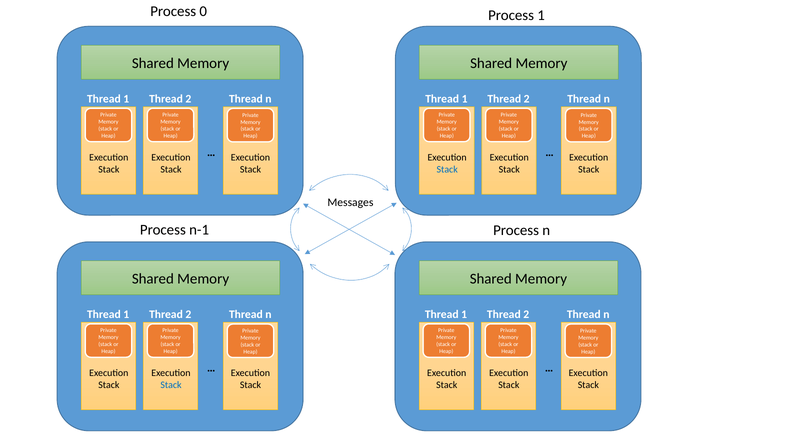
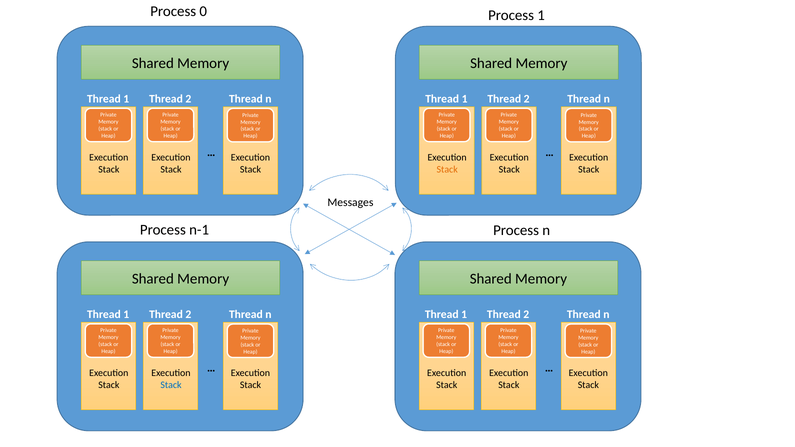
Stack colour: blue -> orange (447, 170)
